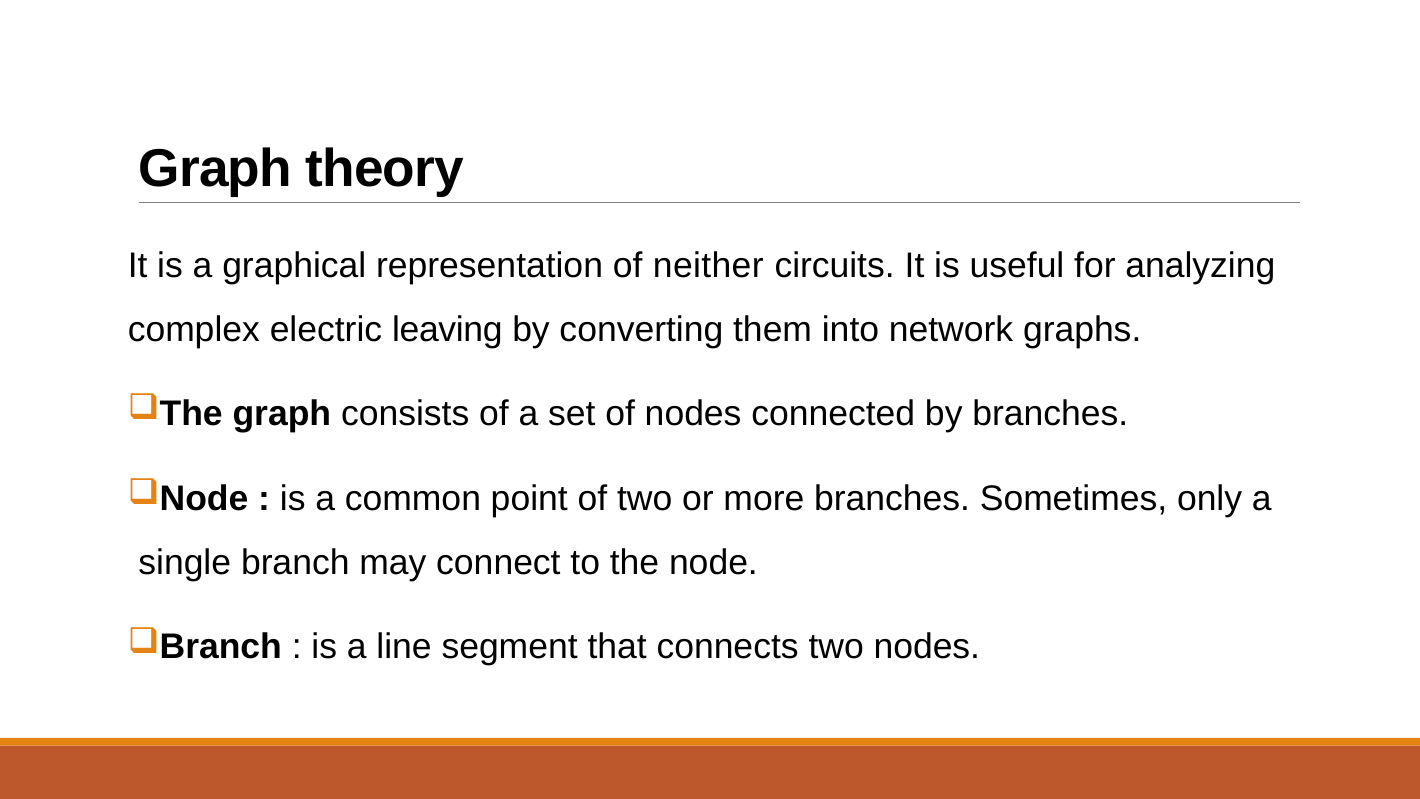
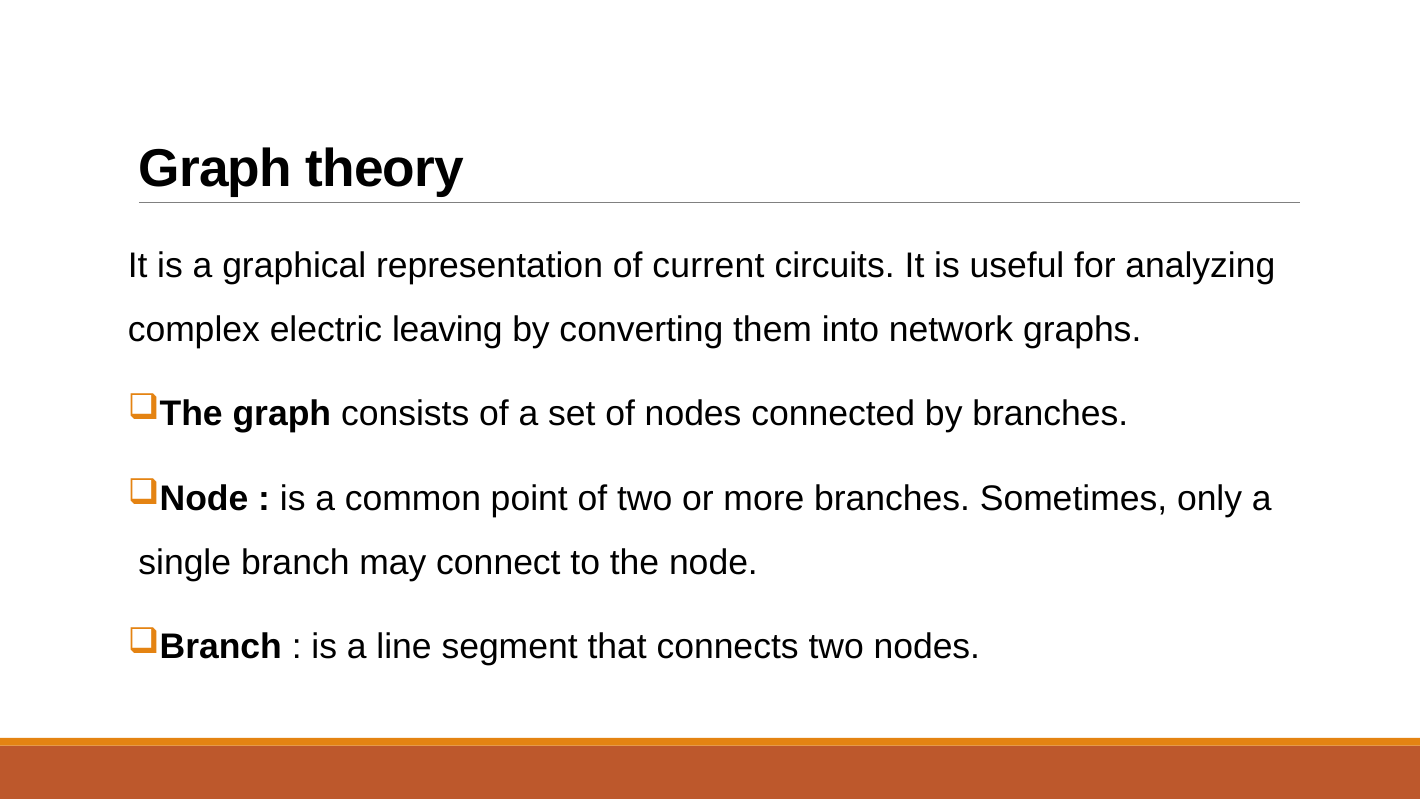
neither: neither -> current (708, 265)
